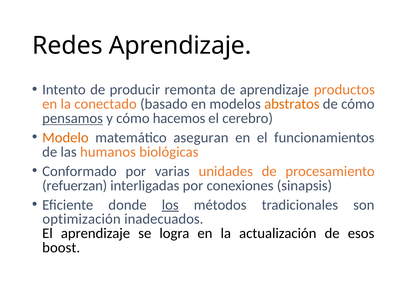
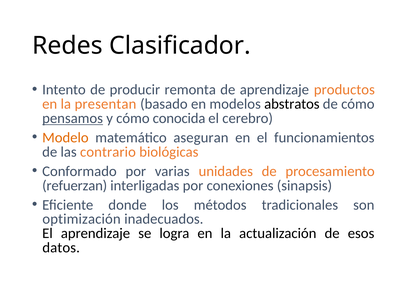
Redes Aprendizaje: Aprendizaje -> Clasificador (180, 46)
conectado: conectado -> presentan (105, 104)
abstratos colour: orange -> black (292, 104)
hacemos: hacemos -> conocida (179, 118)
humanos: humanos -> contrario (108, 152)
los underline: present -> none (170, 205)
boost: boost -> datos (61, 248)
